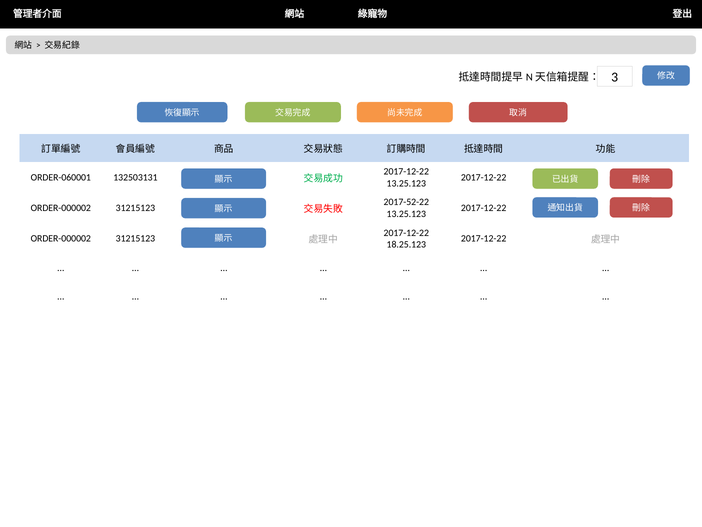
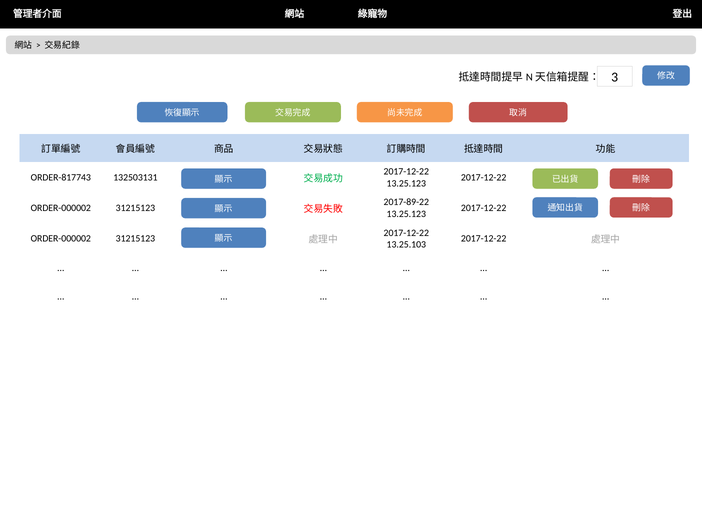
ORDER-060001: ORDER-060001 -> ORDER-817743 (61, 177)
2017-52-22: 2017-52-22 -> 2017-89-22 (406, 202)
18.25.123: 18.25.123 -> 13.25.103 (406, 244)
